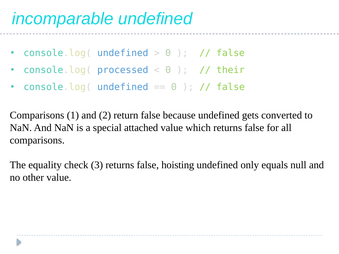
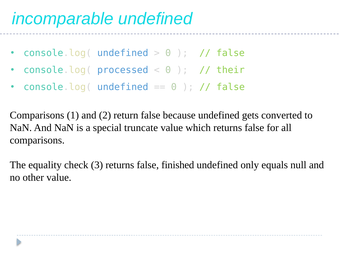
attached: attached -> truncate (141, 128)
hoisting: hoisting -> finished (178, 165)
